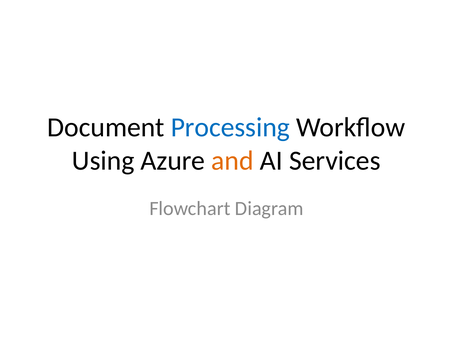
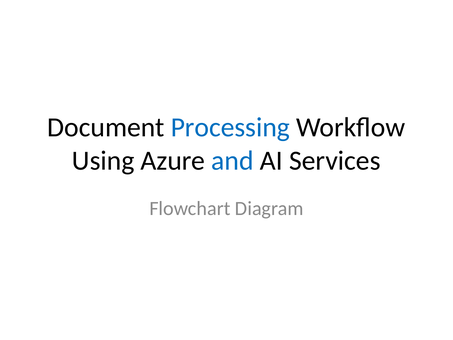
and colour: orange -> blue (232, 160)
